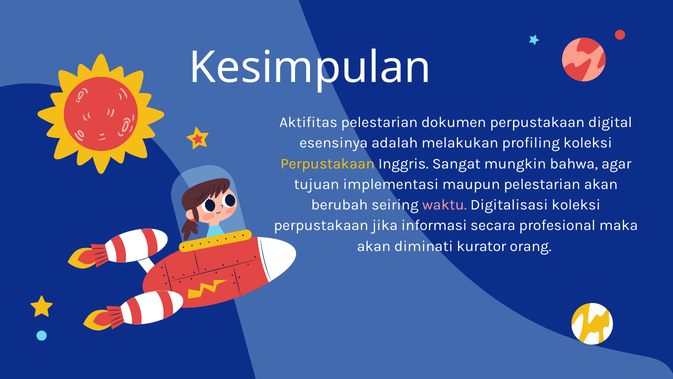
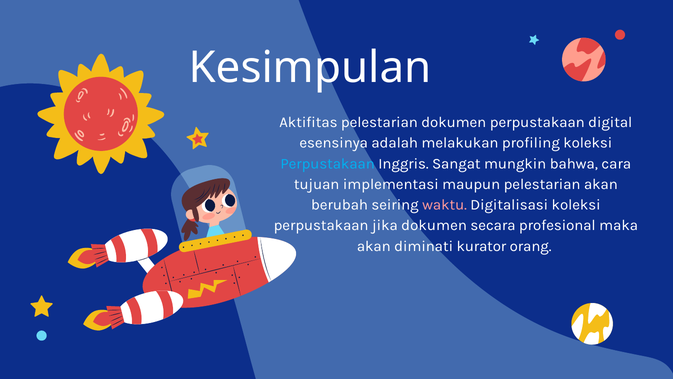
Perpustakaan colour: yellow -> light blue (328, 163)
agar: agar -> cara (616, 163)
jika informasi: informasi -> dokumen (434, 225)
